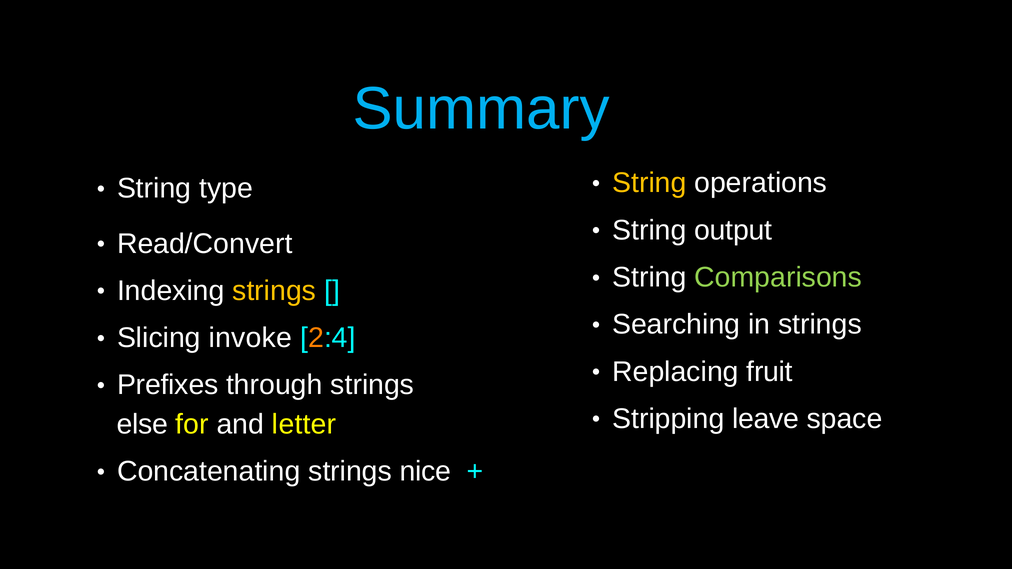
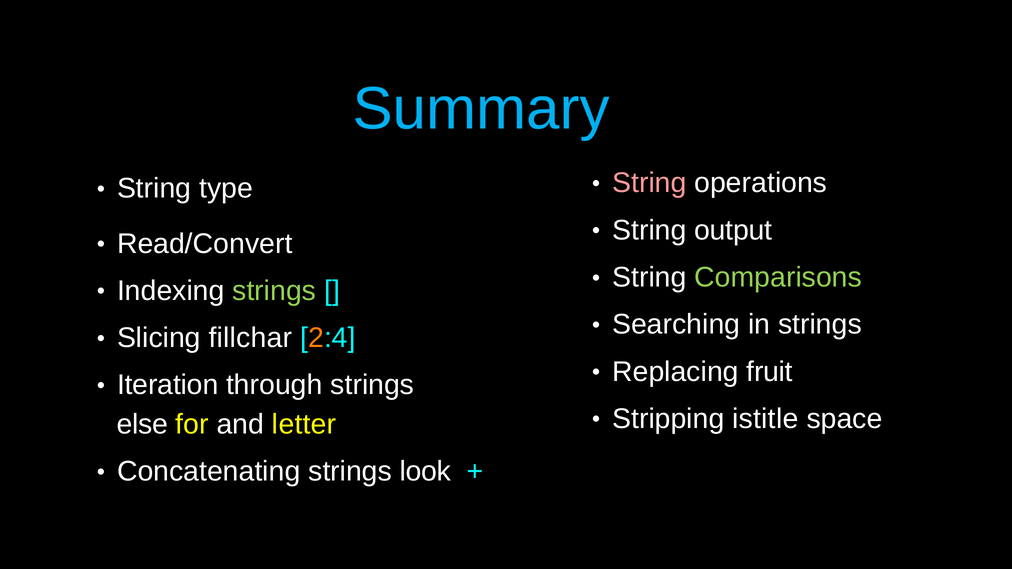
String colour: yellow -> pink (649, 183)
strings colour: yellow -> light green (274, 291)
invoke: invoke -> fillchar (250, 338)
Prefixes: Prefixes -> Iteration (168, 385)
leave: leave -> istitle (765, 419)
nice: nice -> look (425, 472)
